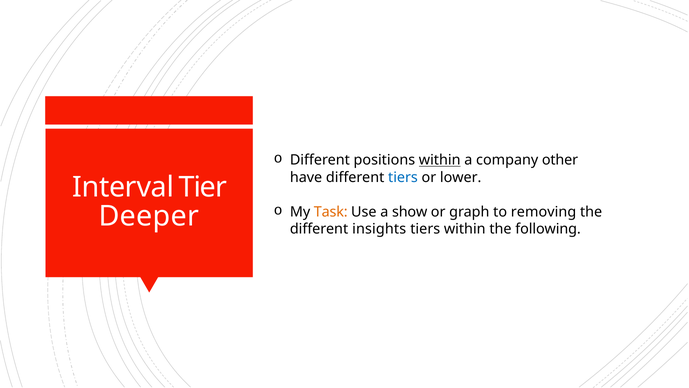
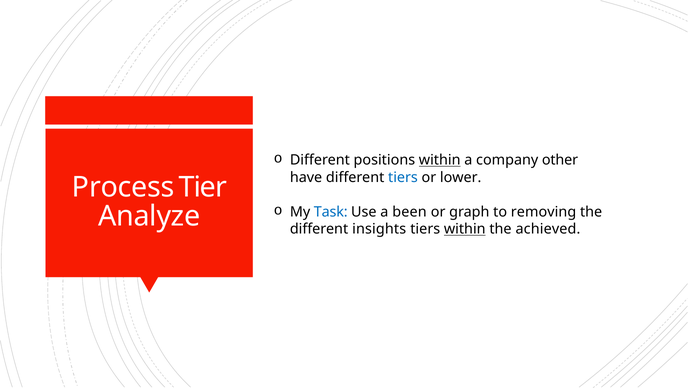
Interval: Interval -> Process (123, 187)
Task colour: orange -> blue (331, 212)
show: show -> been (410, 212)
Deeper: Deeper -> Analyze (149, 216)
within underline: none -> present (465, 229)
following: following -> achieved (548, 229)
